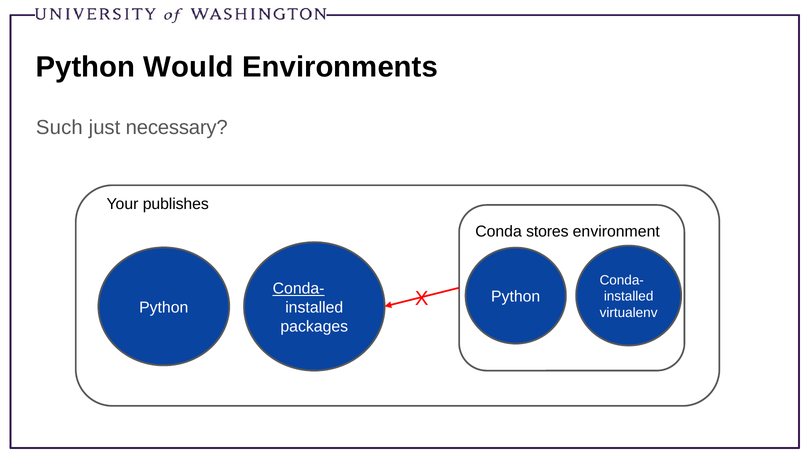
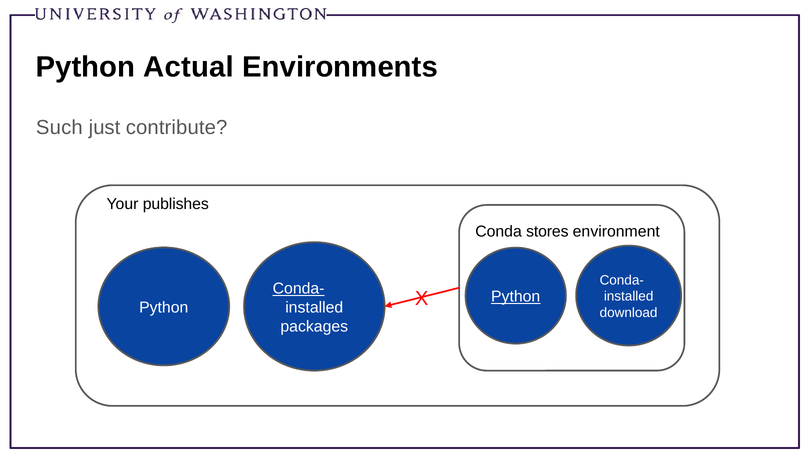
Would: Would -> Actual (189, 67)
necessary: necessary -> contribute (177, 128)
Python underline: none -> present (516, 297)
virtualenv: virtualenv -> download (629, 313)
